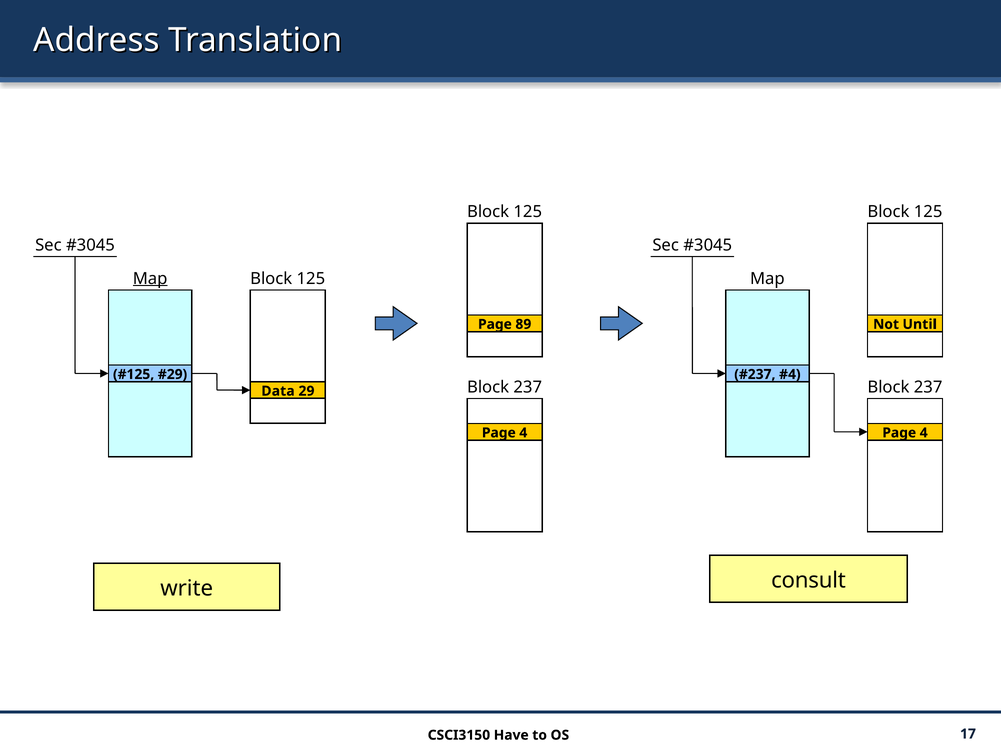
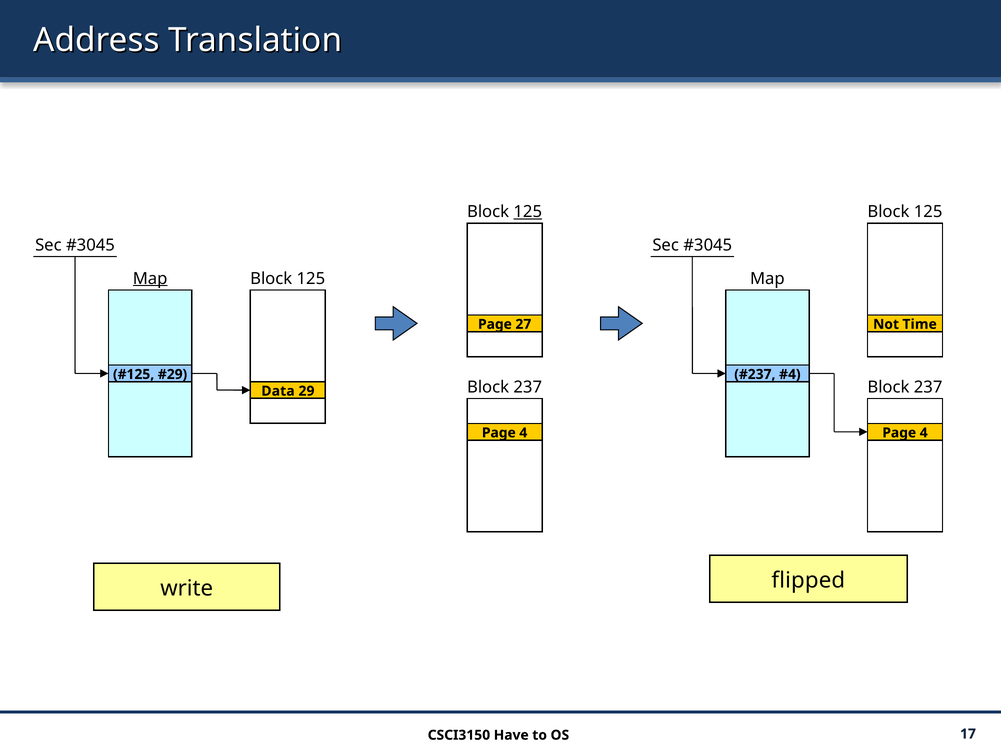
125 underline: none -> present (528, 212)
89: 89 -> 27 (523, 324)
Until: Until -> Time (920, 324)
consult: consult -> flipped (808, 580)
